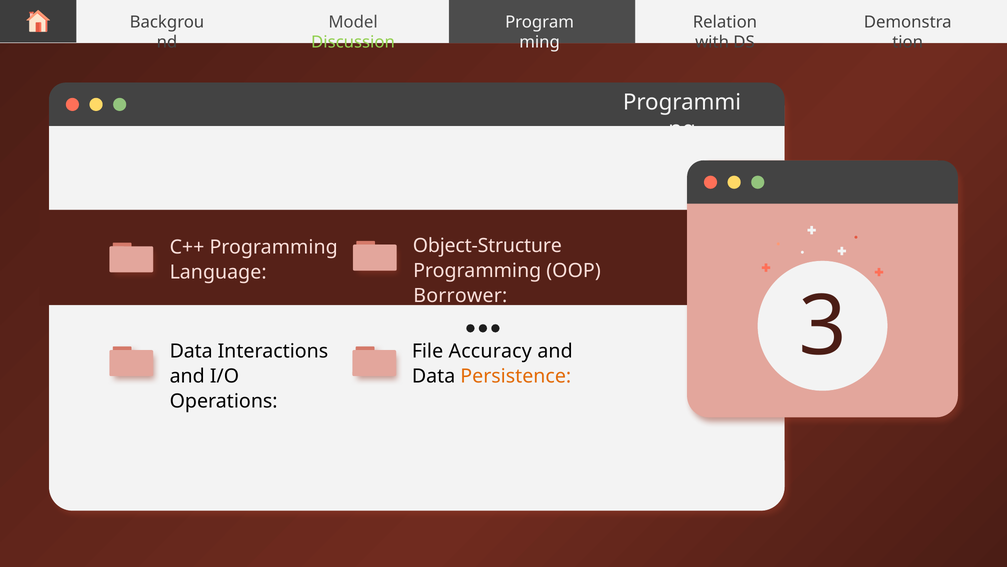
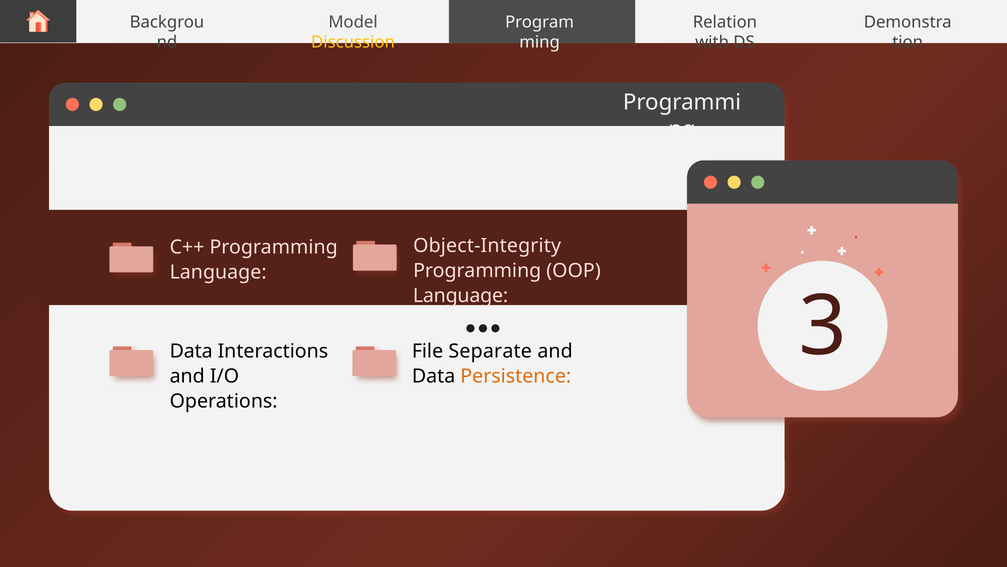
Discussion colour: light green -> yellow (353, 42)
Object-Structure: Object-Structure -> Object-Integrity (487, 245)
Borrower: Borrower -> Language (461, 296)
Accuracy: Accuracy -> Separate (490, 351)
